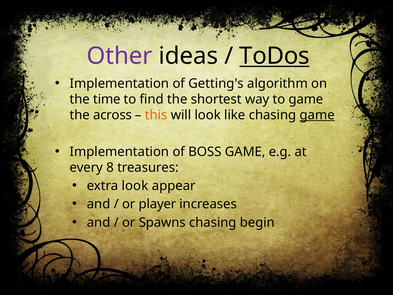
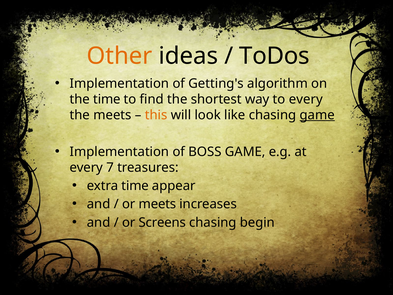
Other colour: purple -> orange (119, 56)
ToDos underline: present -> none (274, 56)
to game: game -> every (306, 99)
the across: across -> meets (112, 115)
8: 8 -> 7 (110, 167)
extra look: look -> time (135, 186)
or player: player -> meets (157, 204)
Spawns: Spawns -> Screens (162, 222)
